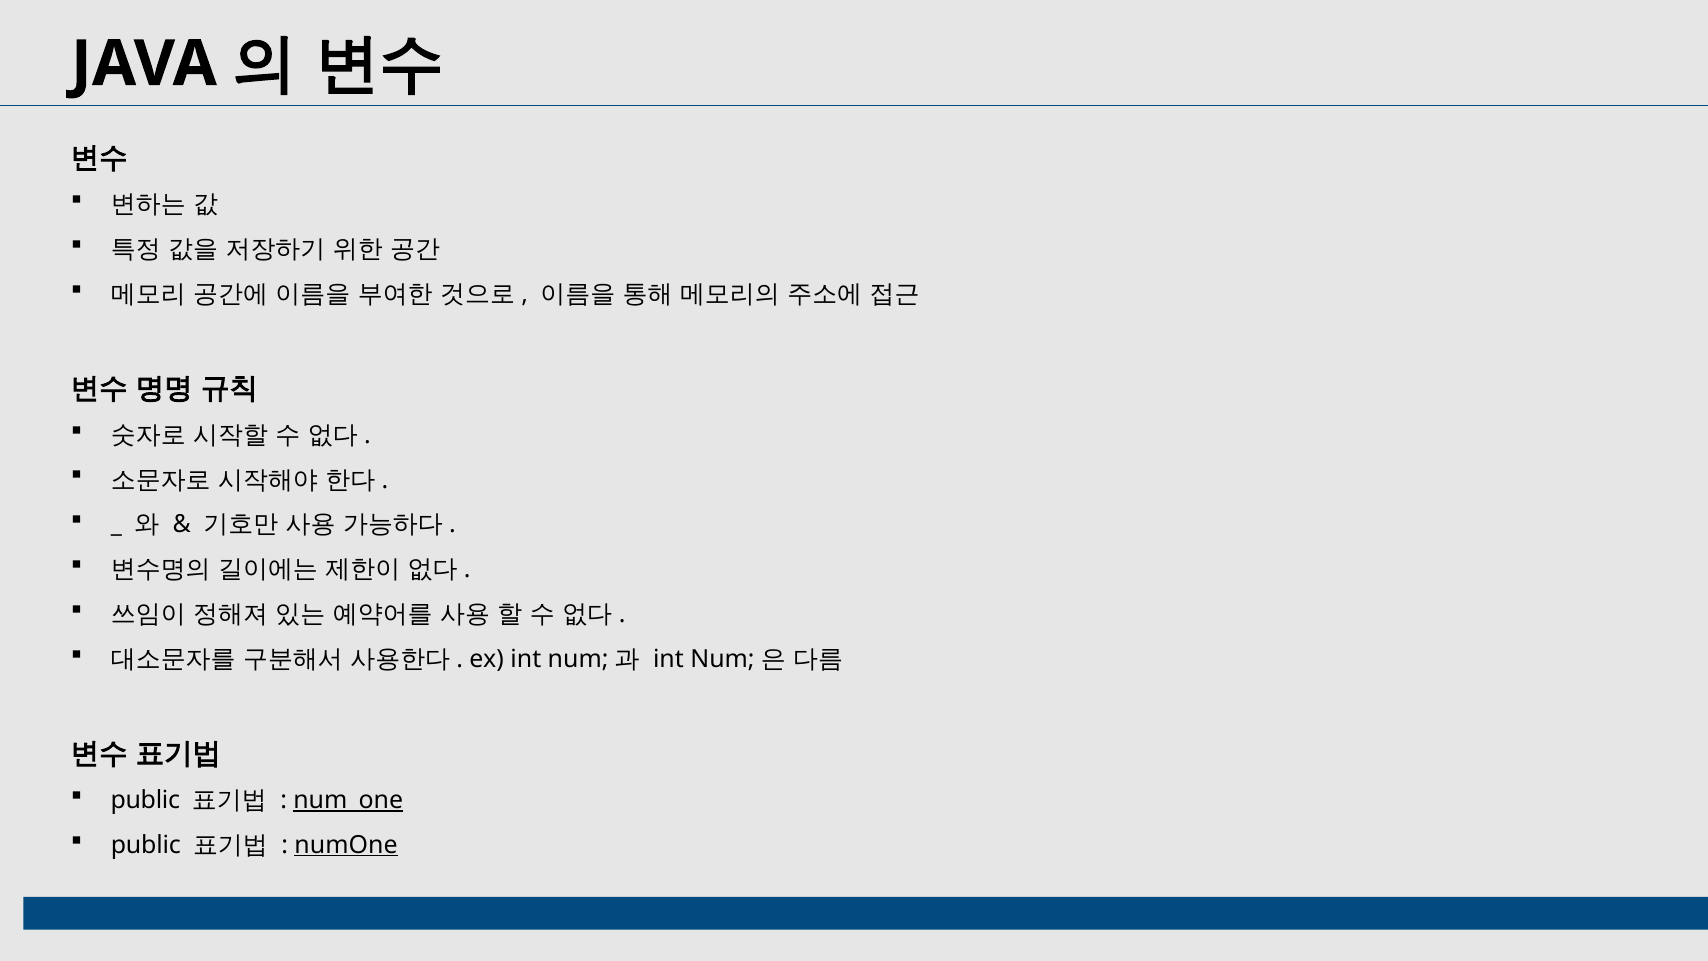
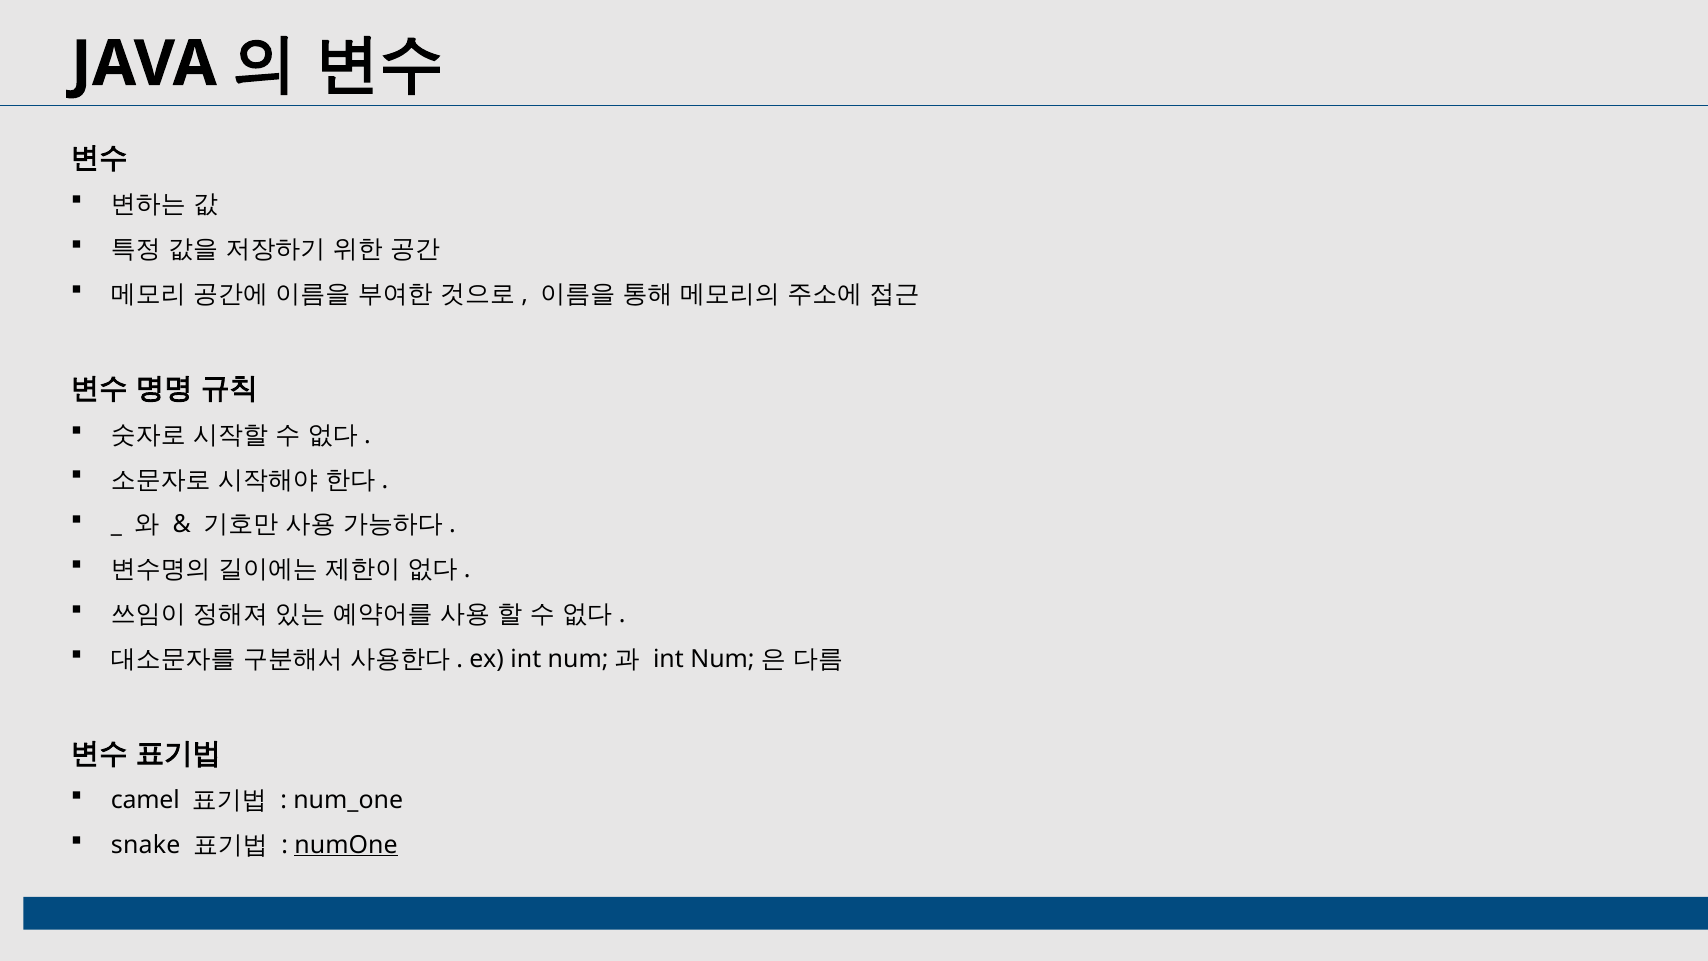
public: public -> camel (145, 800)
num_one underline: present -> none (348, 800)
public: public -> snake (146, 845)
